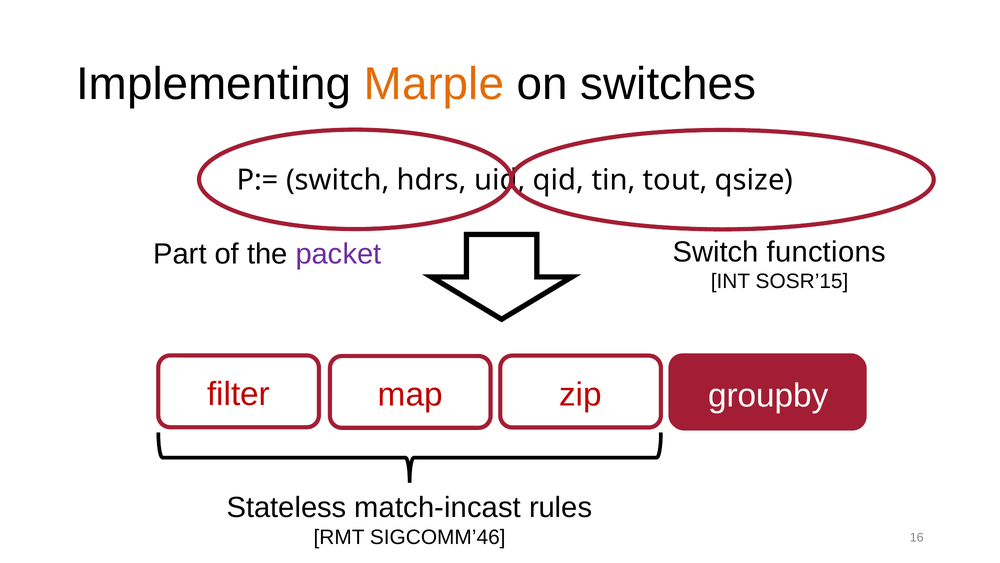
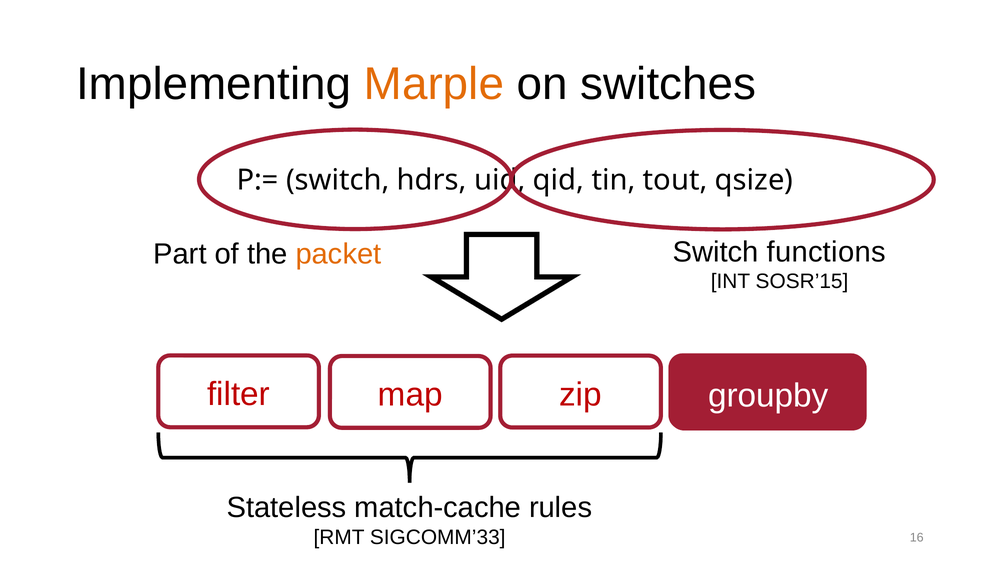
packet colour: purple -> orange (338, 254)
match-incast: match-incast -> match-cache (438, 507)
SIGCOMM’46: SIGCOMM’46 -> SIGCOMM’33 (438, 537)
